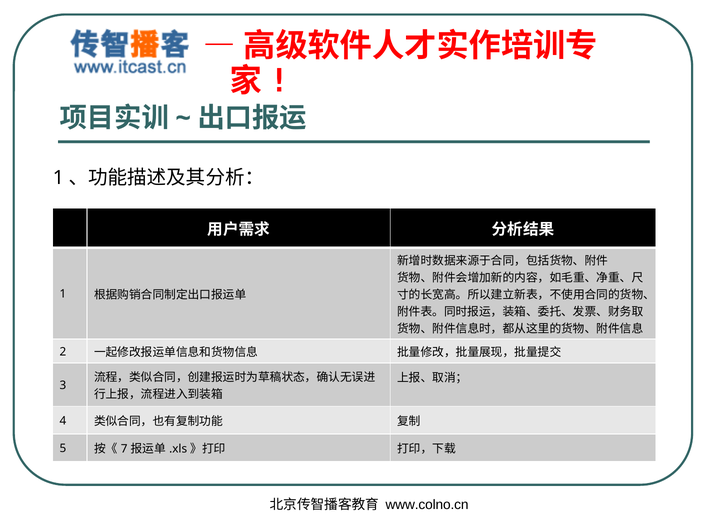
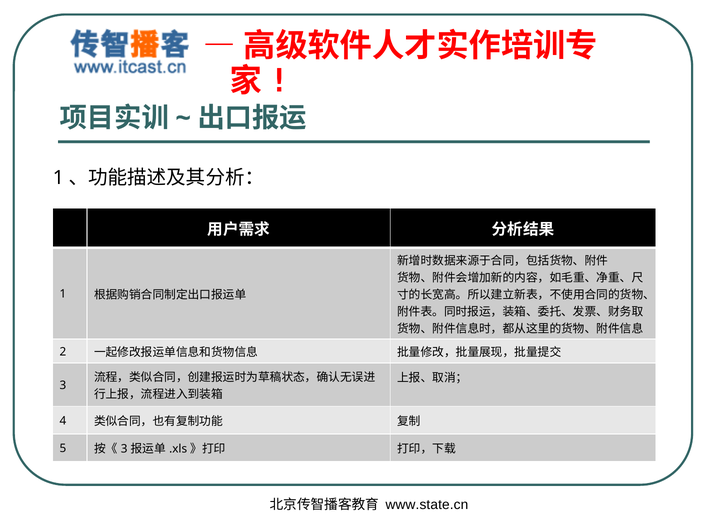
7: 7 -> 3 (124, 449)
www.colno.cn: www.colno.cn -> www.state.cn (427, 505)
